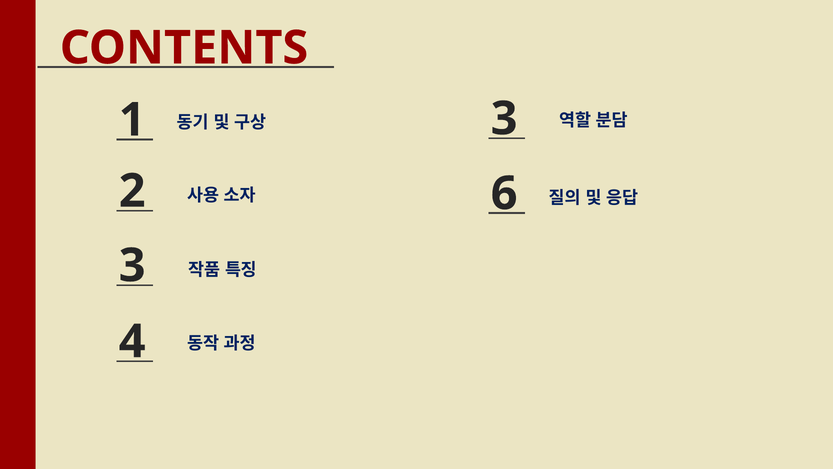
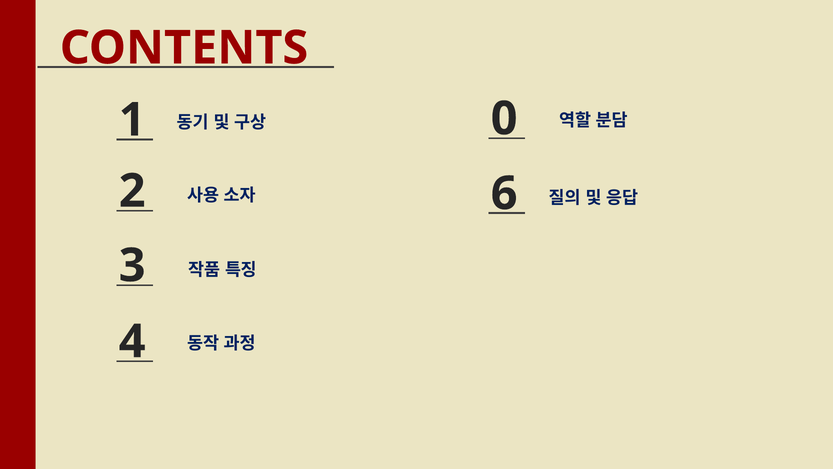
3: 3 -> 0 (504, 119)
